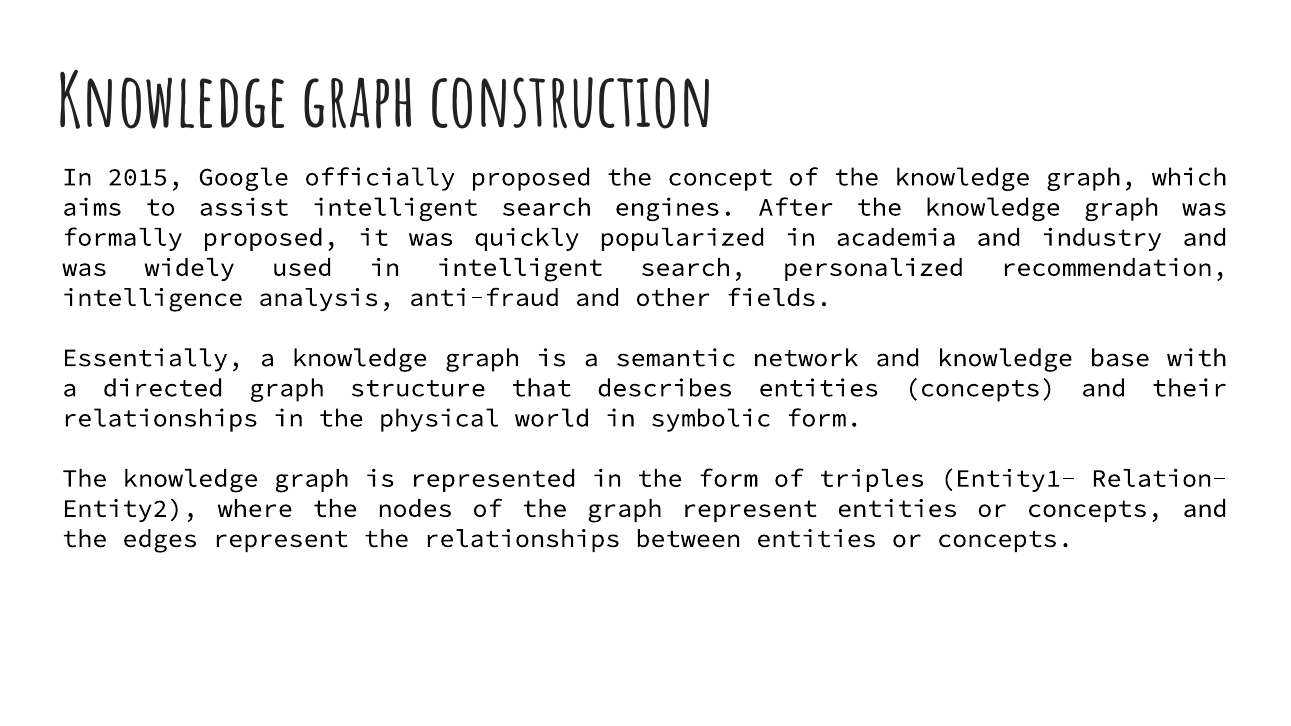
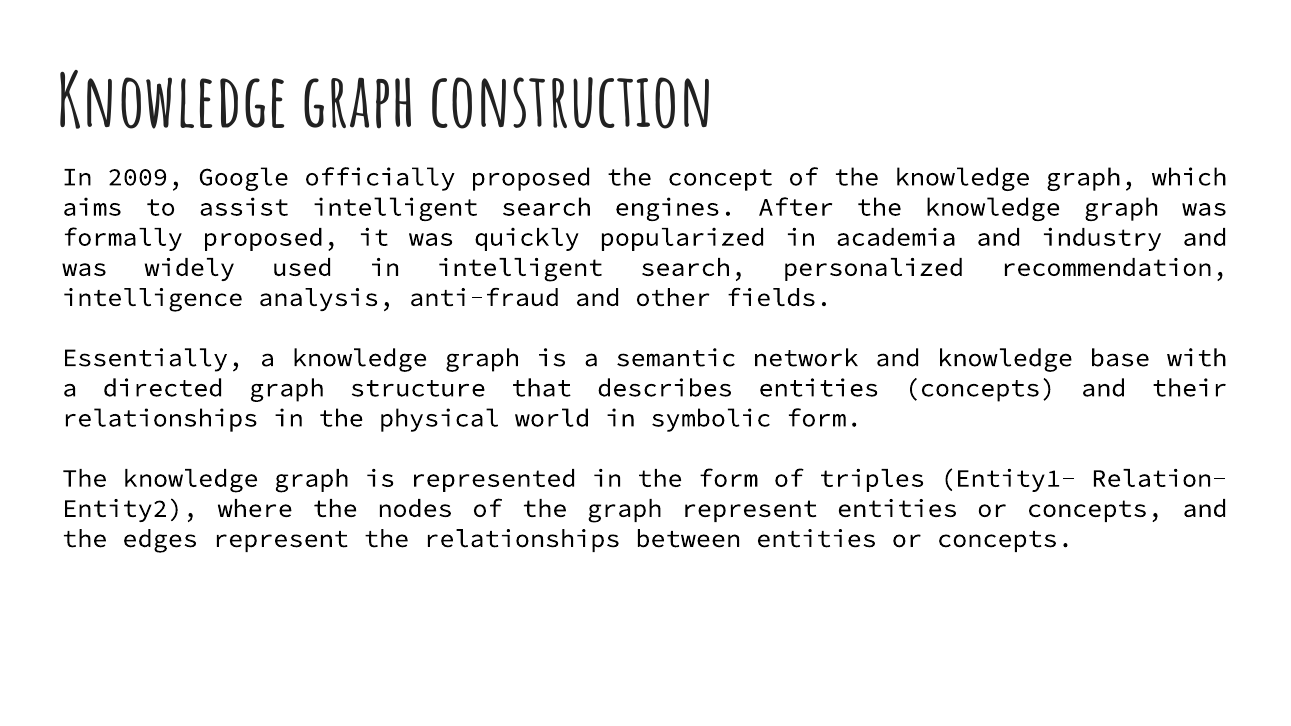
2015: 2015 -> 2009 (145, 177)
